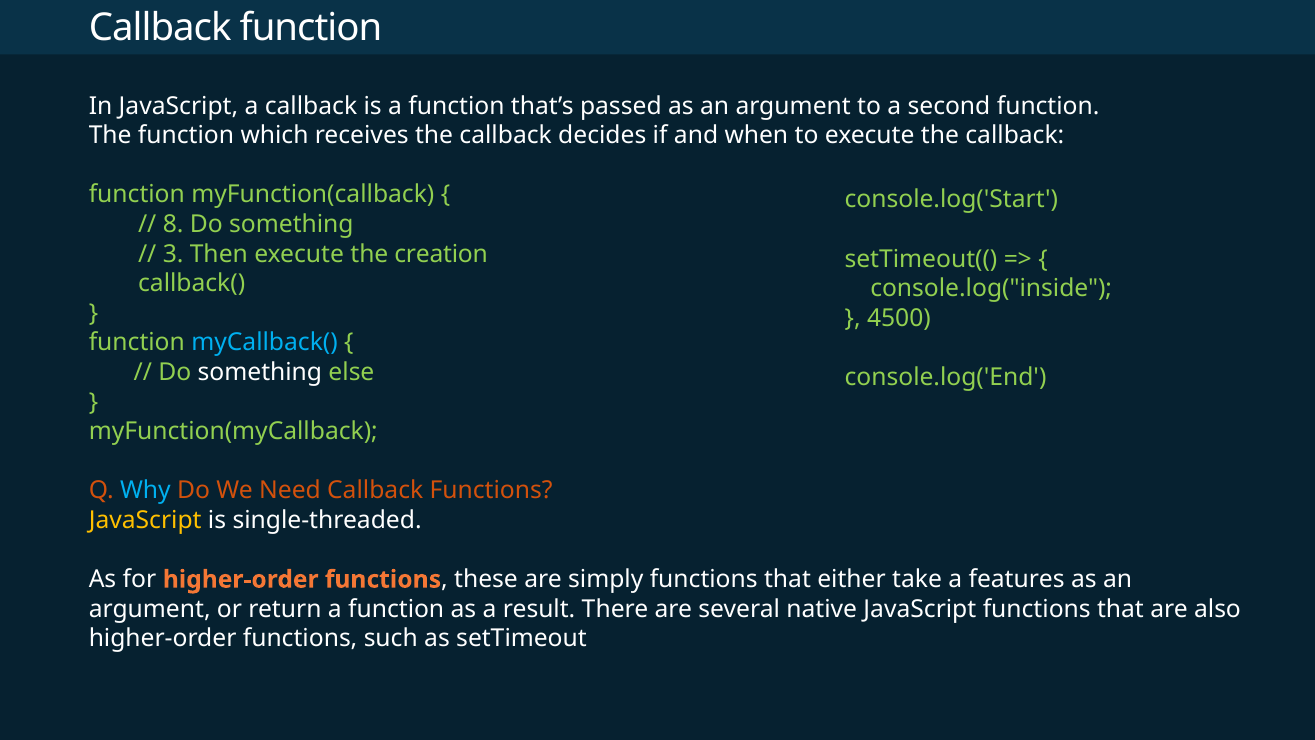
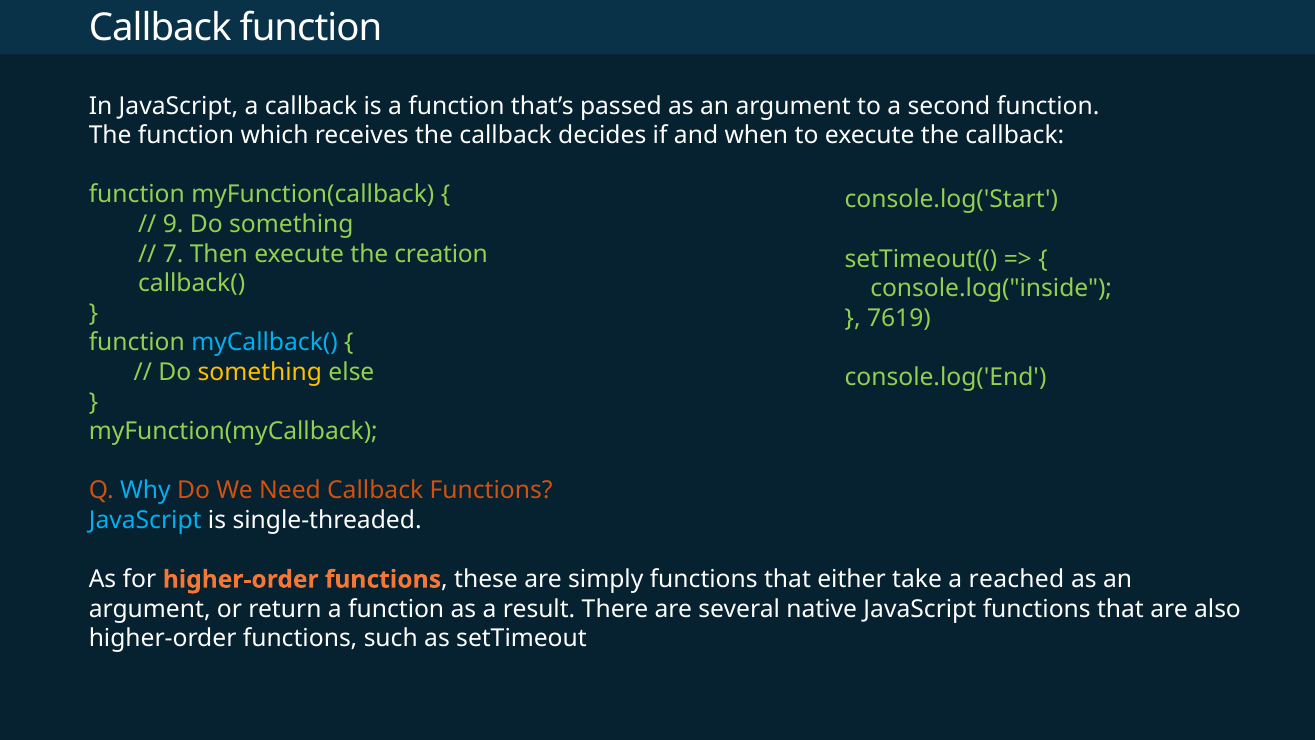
8: 8 -> 9 (173, 224)
3: 3 -> 7 (173, 254)
4500: 4500 -> 7619 (899, 318)
something colour: white -> yellow (260, 372)
JavaScript colour: yellow -> light blue (145, 520)
features: features -> reached (1016, 579)
